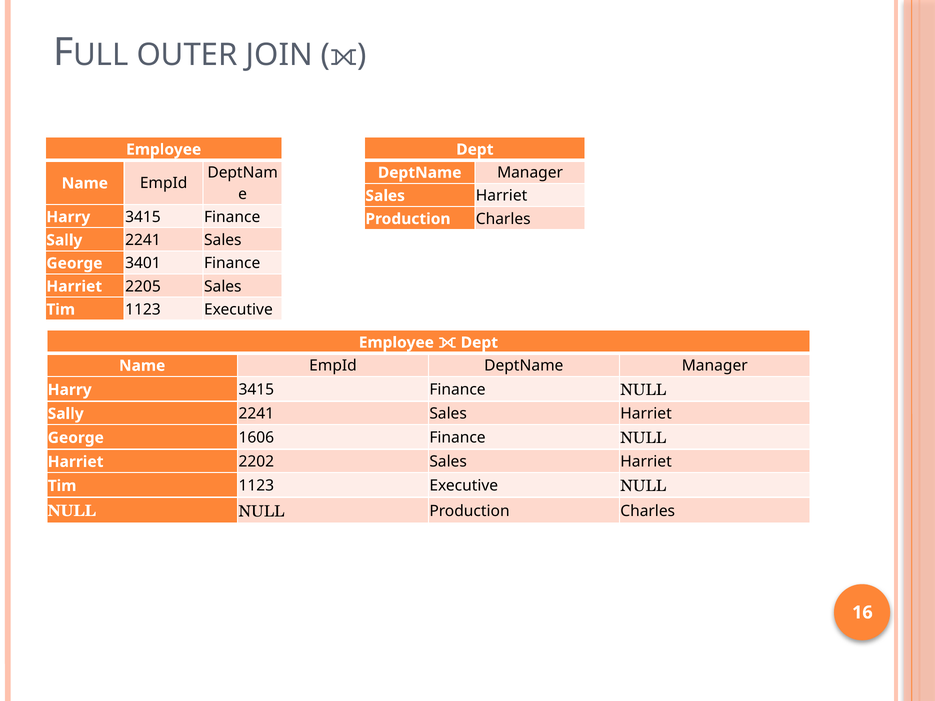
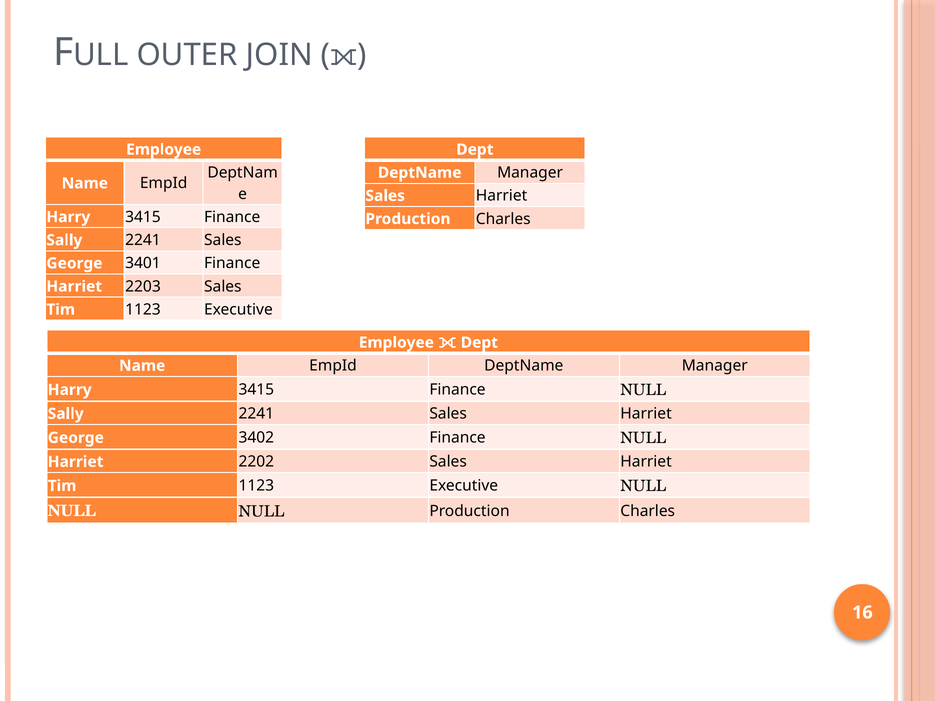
2205: 2205 -> 2203 (143, 287)
1606: 1606 -> 3402 (256, 438)
